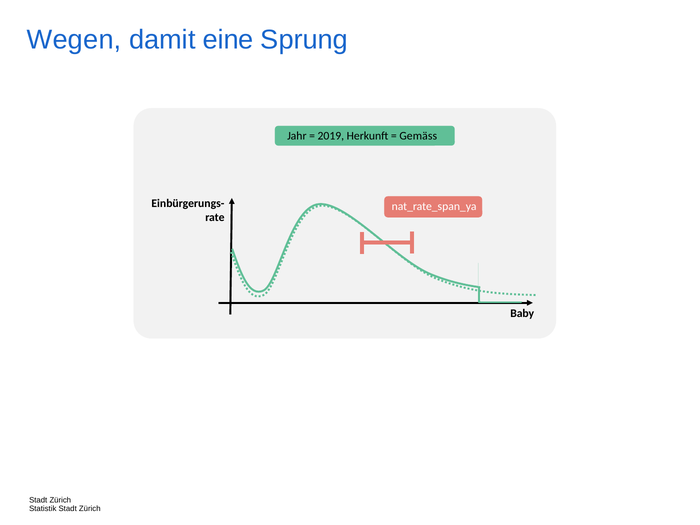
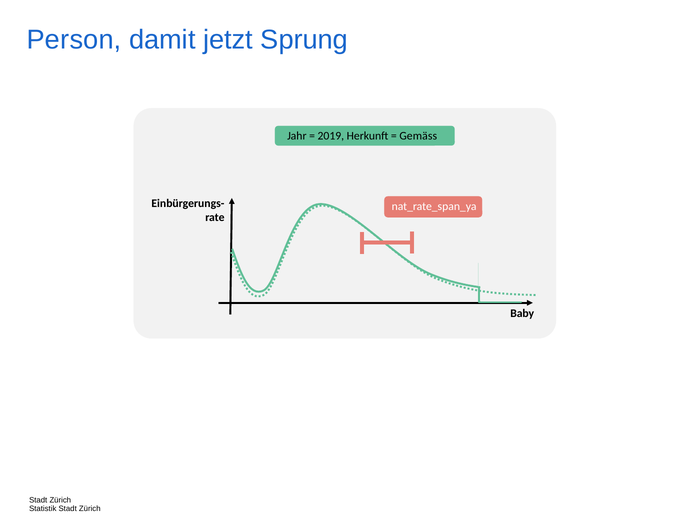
Wegen: Wegen -> Person (74, 40)
eine: eine -> jetzt (228, 40)
